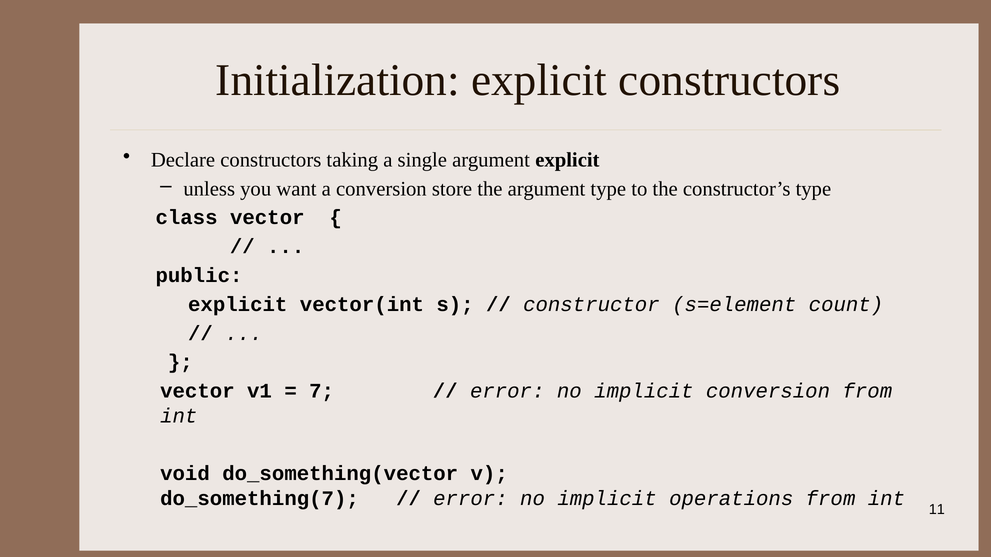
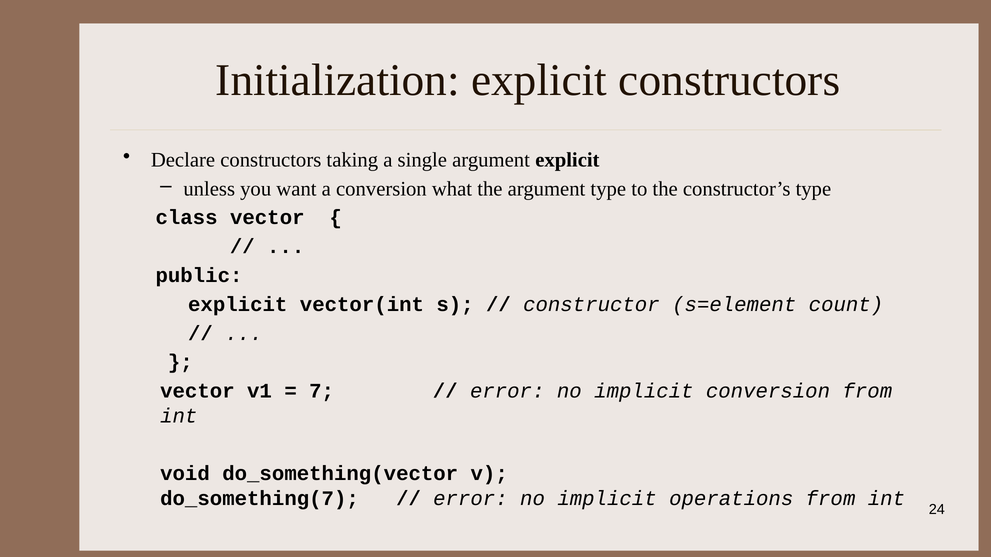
store: store -> what (452, 189)
11: 11 -> 24 (937, 510)
